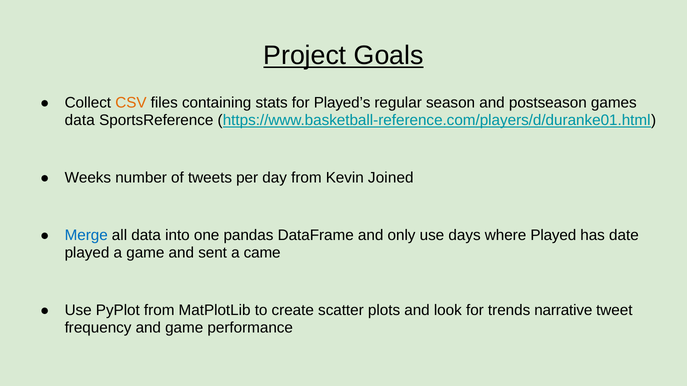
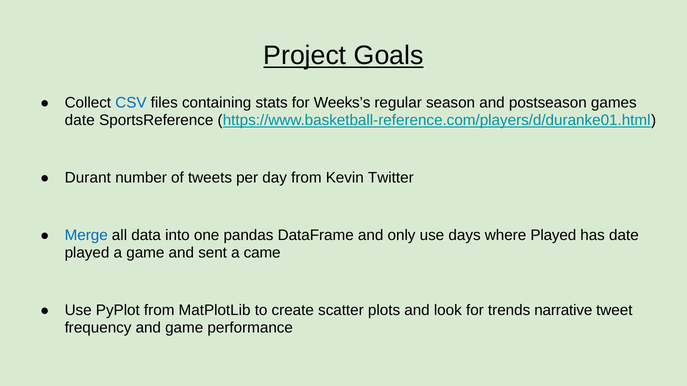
CSV colour: orange -> blue (131, 103)
Played’s: Played’s -> Weeks’s (342, 103)
data: data -> date (80, 120)
Weeks: Weeks -> Durant (88, 178)
Joined: Joined -> Twitter (391, 178)
